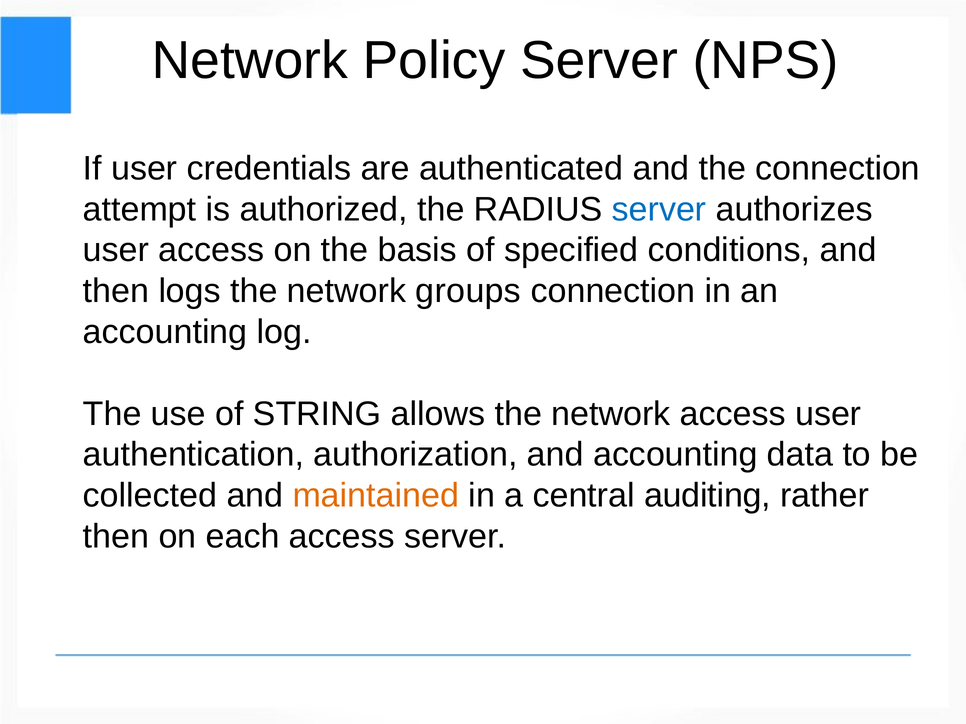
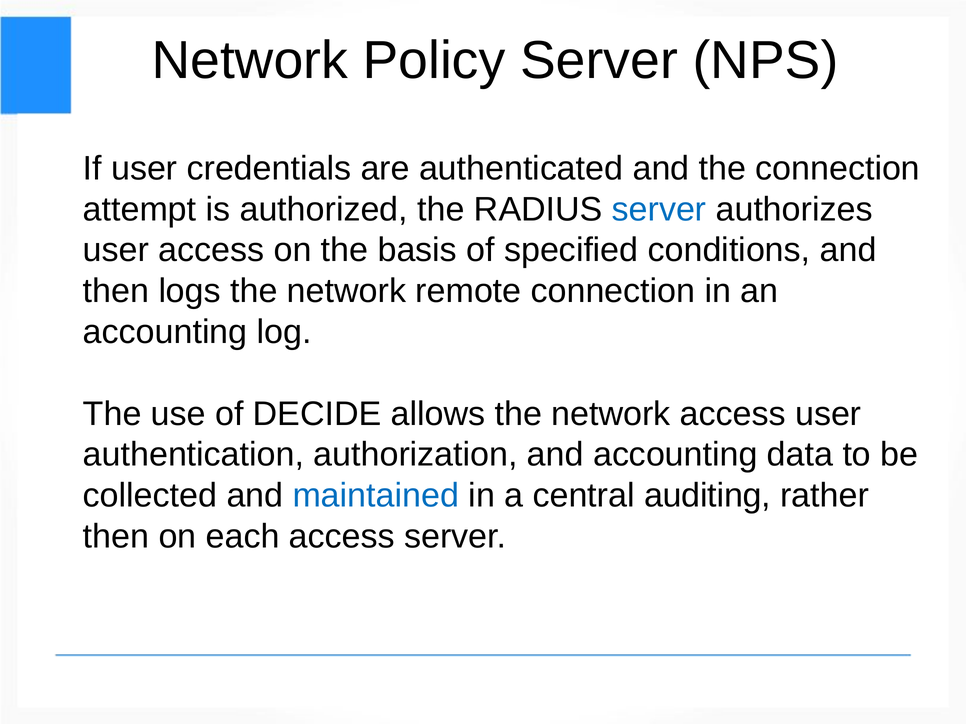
groups: groups -> remote (468, 291)
STRING: STRING -> DECIDE (317, 414)
maintained colour: orange -> blue (376, 496)
